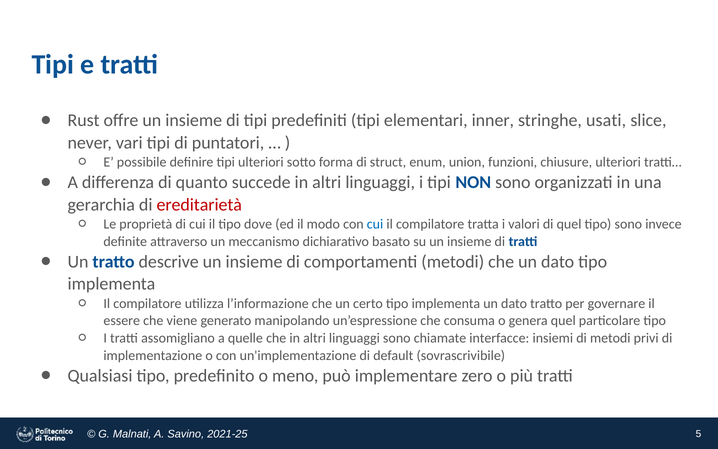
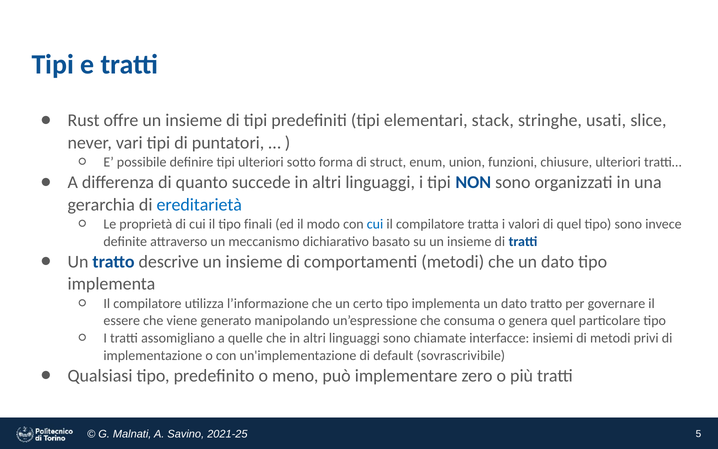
inner: inner -> stack (493, 120)
ereditarietà colour: red -> blue (199, 205)
dove: dove -> finali (258, 224)
